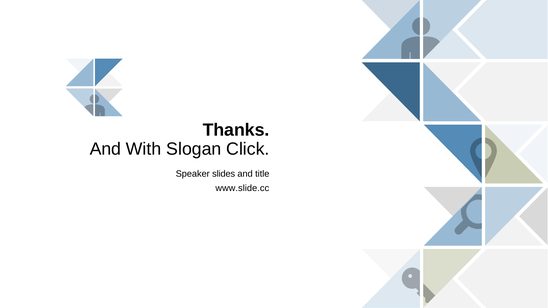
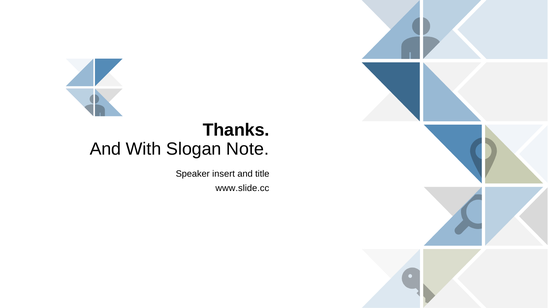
Click: Click -> Note (248, 149)
slides: slides -> insert (224, 174)
